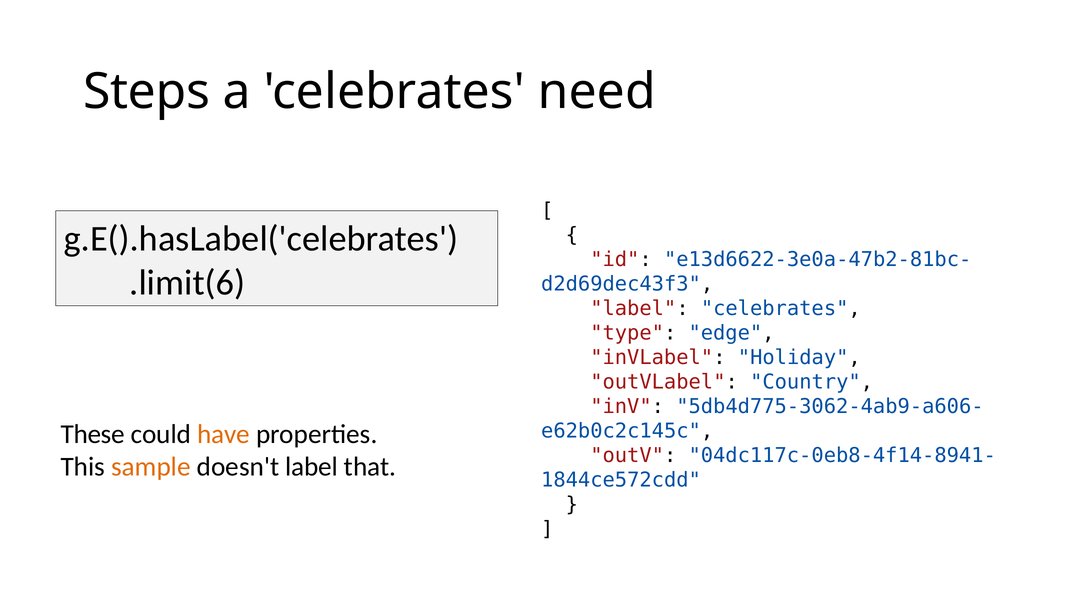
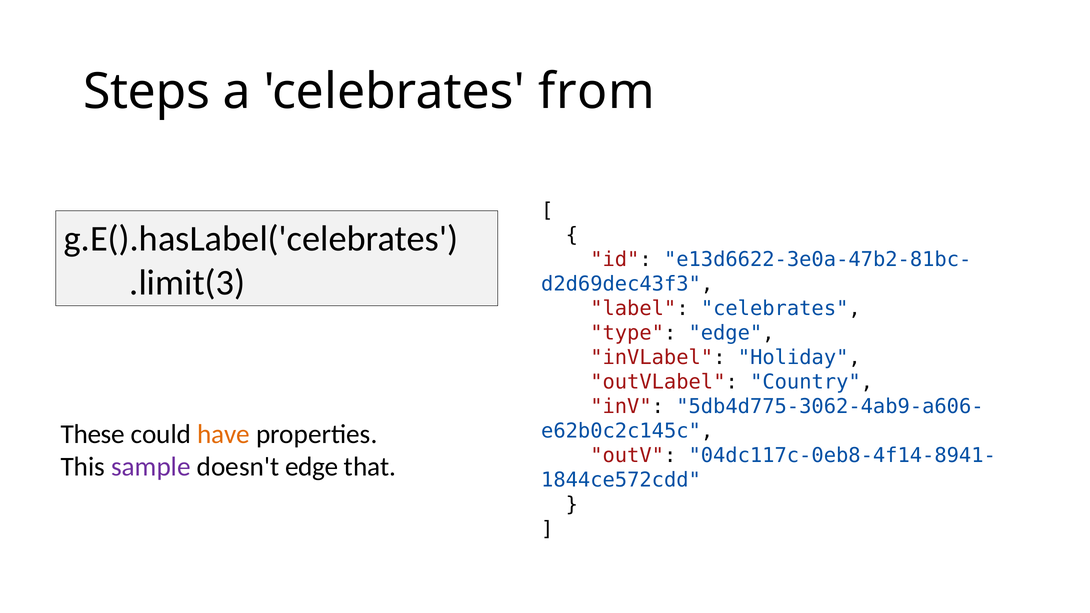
need: need -> from (597, 92)
.limit(6: .limit(6 -> .limit(3 (187, 283)
sample colour: orange -> purple (151, 467)
doesn't label: label -> edge (312, 467)
